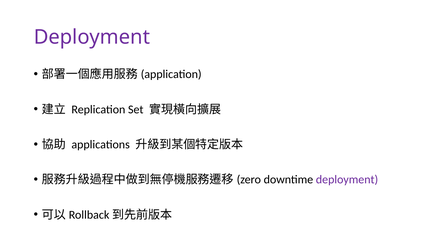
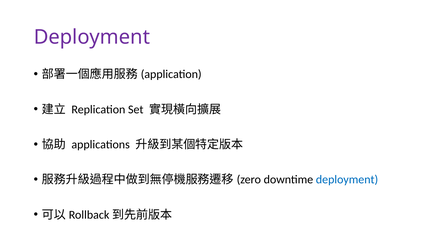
deployment colour: purple -> blue (347, 179)
